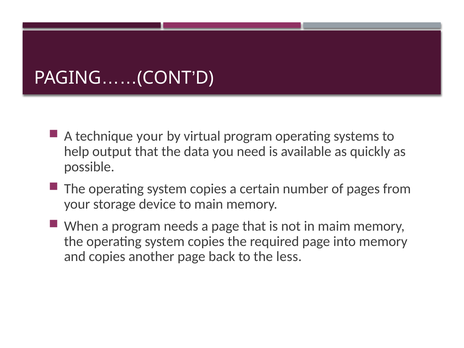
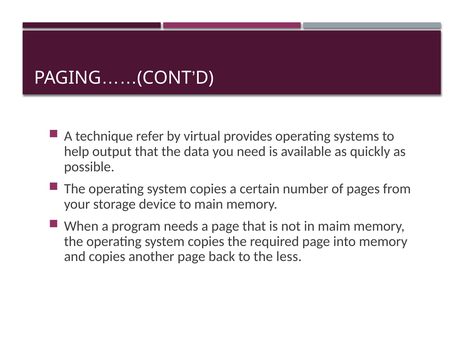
technique your: your -> refer (150, 136)
virtual program: program -> provides (248, 136)
